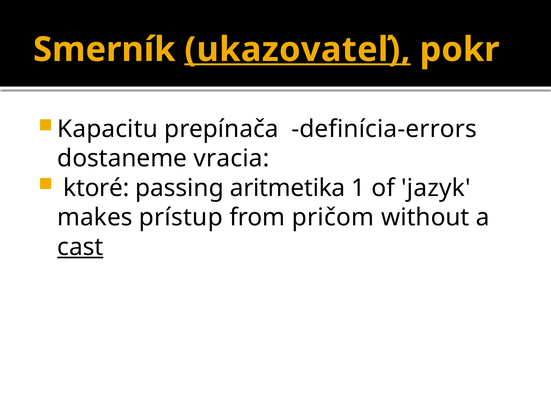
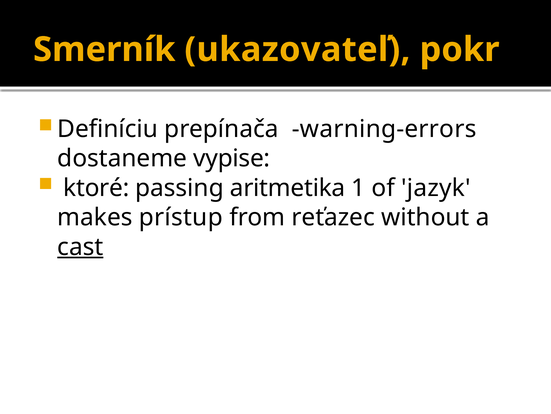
ukazovateľ underline: present -> none (297, 50)
Kapacitu: Kapacitu -> Definíciu (108, 129)
definícia-errors: definícia-errors -> warning-errors (384, 129)
vracia: vracia -> vypise (232, 158)
pričom: pričom -> reťazec (333, 217)
